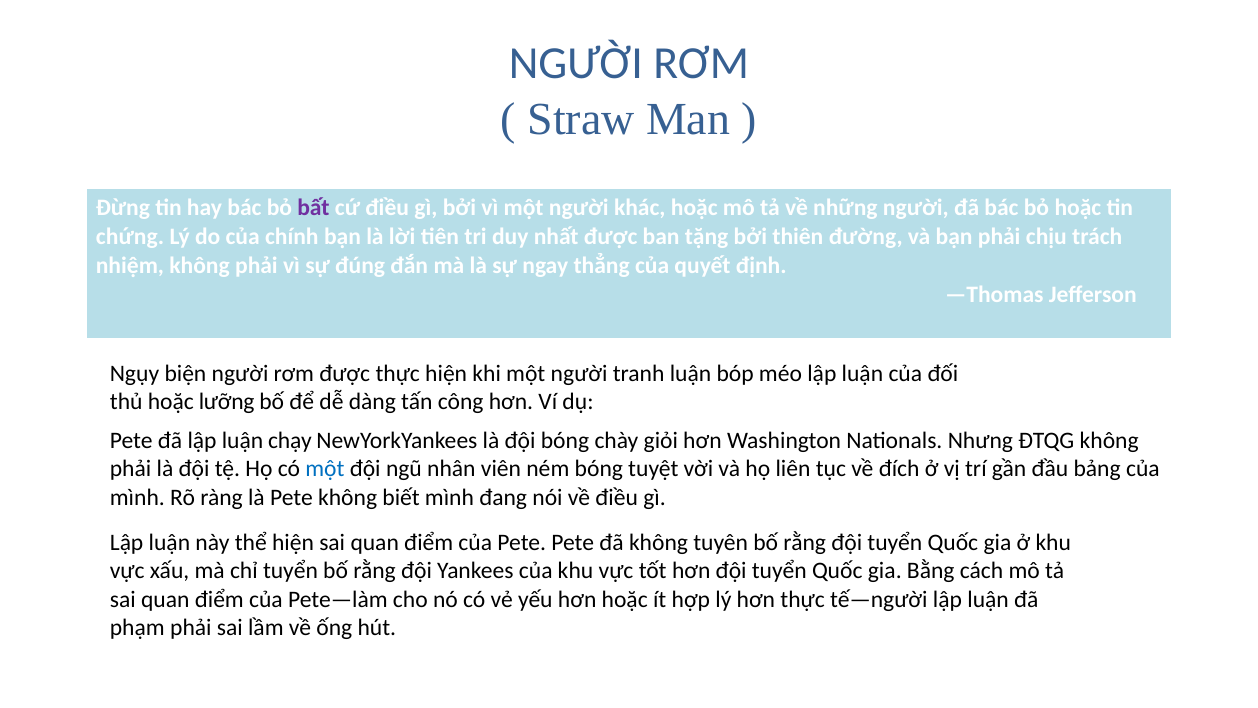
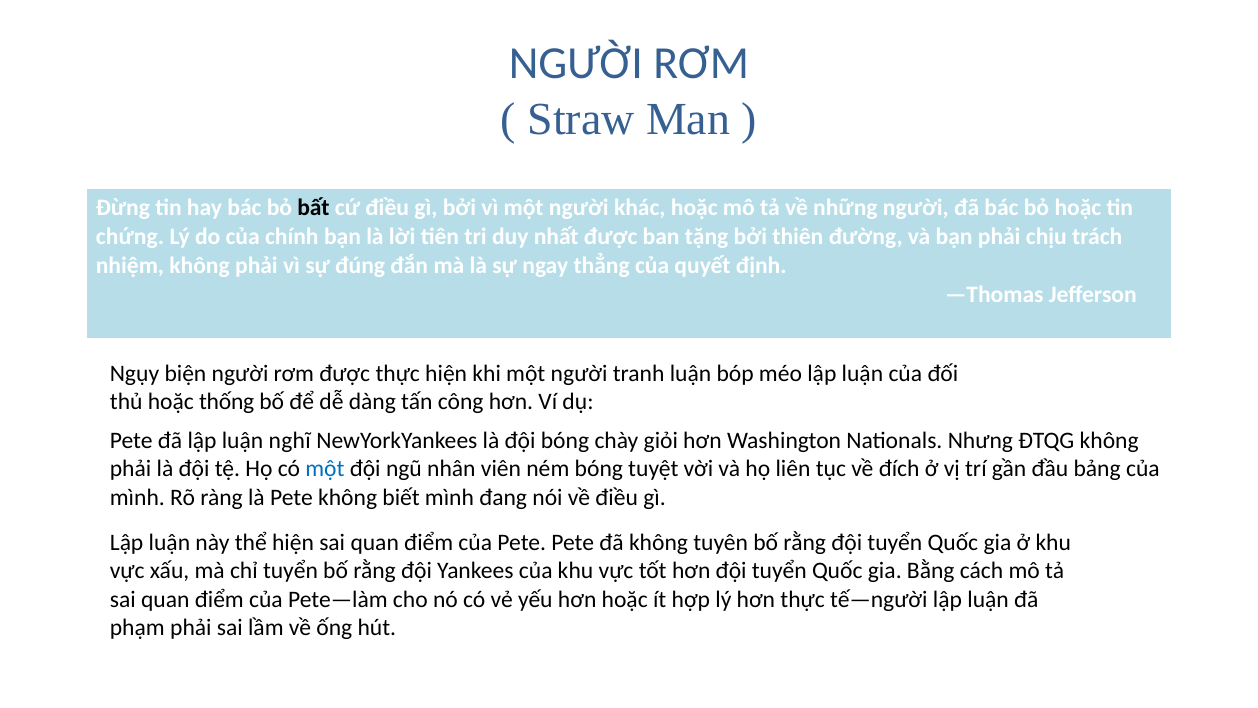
bất colour: purple -> black (314, 208)
lưỡng: lưỡng -> thống (227, 402)
chạy: chạy -> nghĩ (290, 440)
